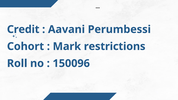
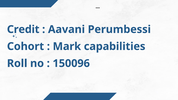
restrictions: restrictions -> capabilities (115, 46)
